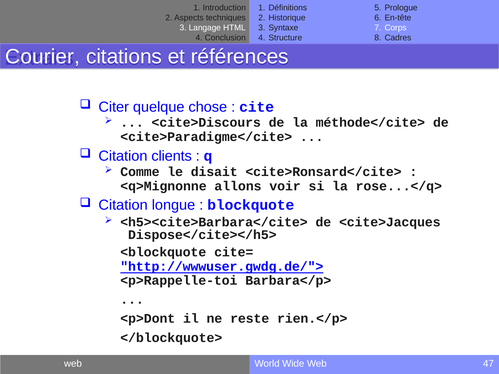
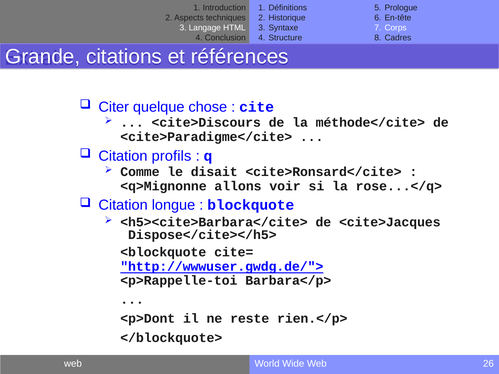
Courier: Courier -> Grande (43, 57)
clients: clients -> profils (171, 156)
47: 47 -> 26 (488, 364)
